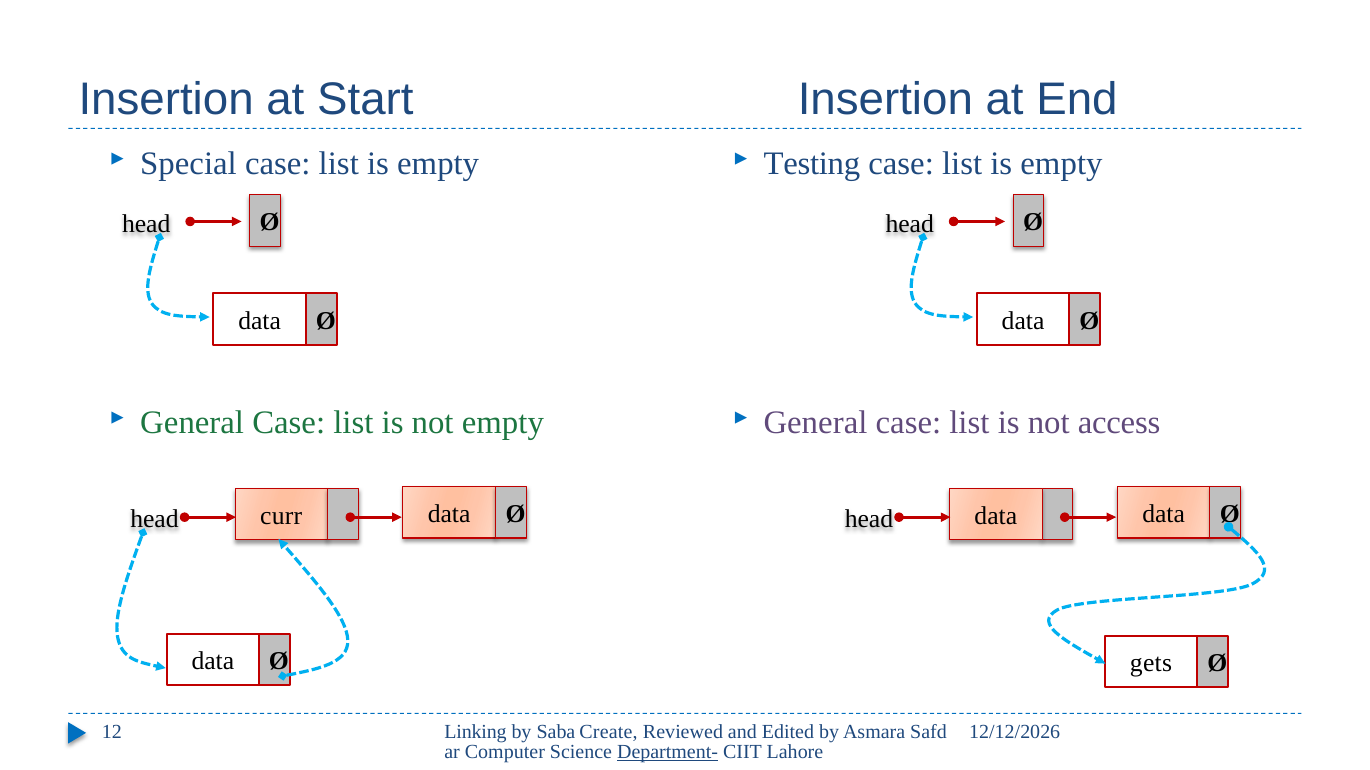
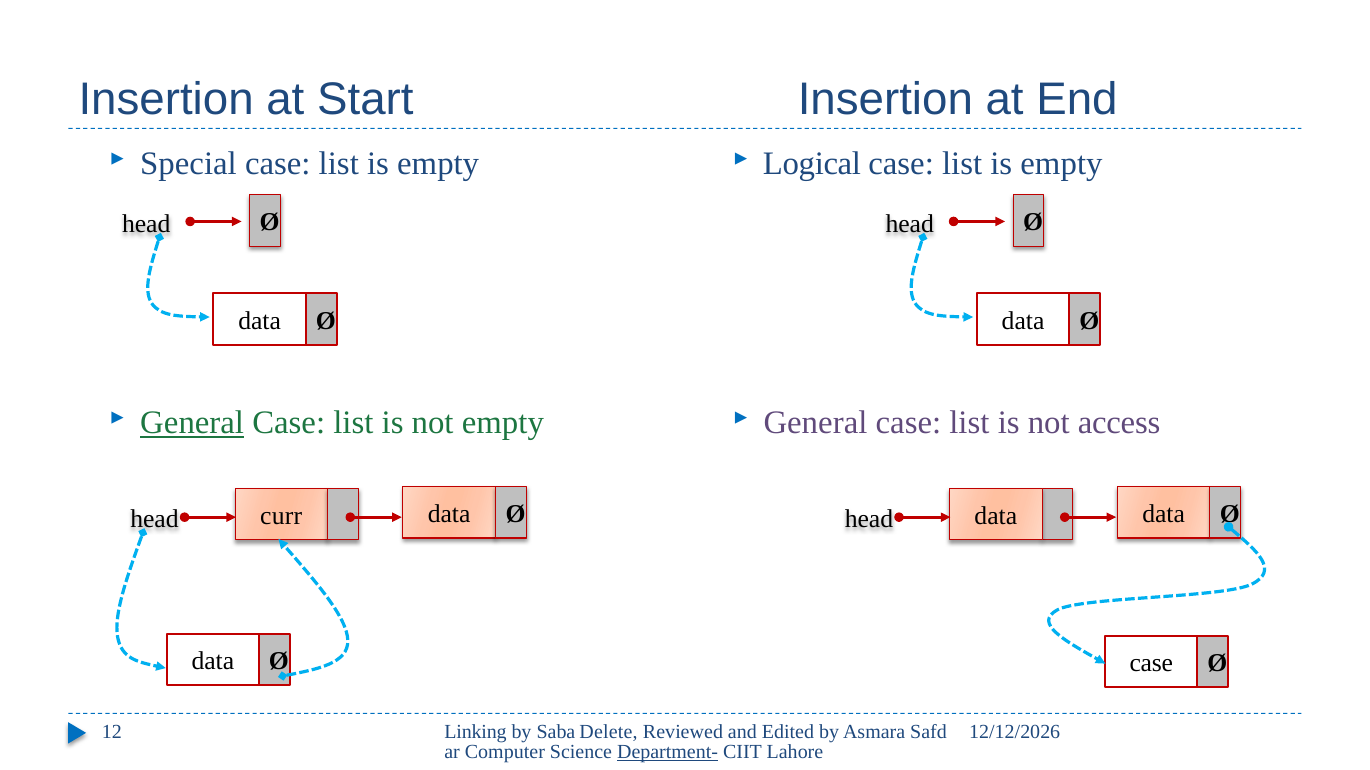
Testing: Testing -> Logical (812, 164)
General underline: none -> present (192, 423)
gets: gets -> case (1151, 664)
Create: Create -> Delete (609, 733)
